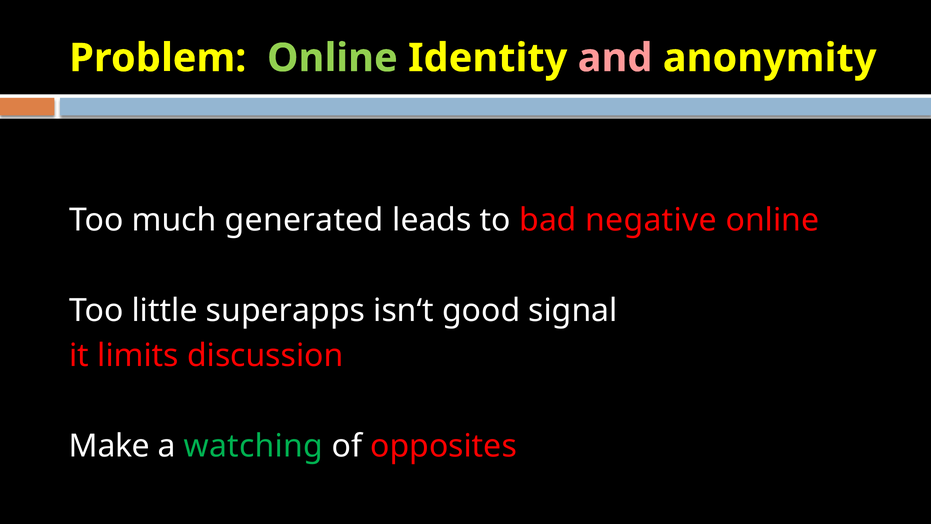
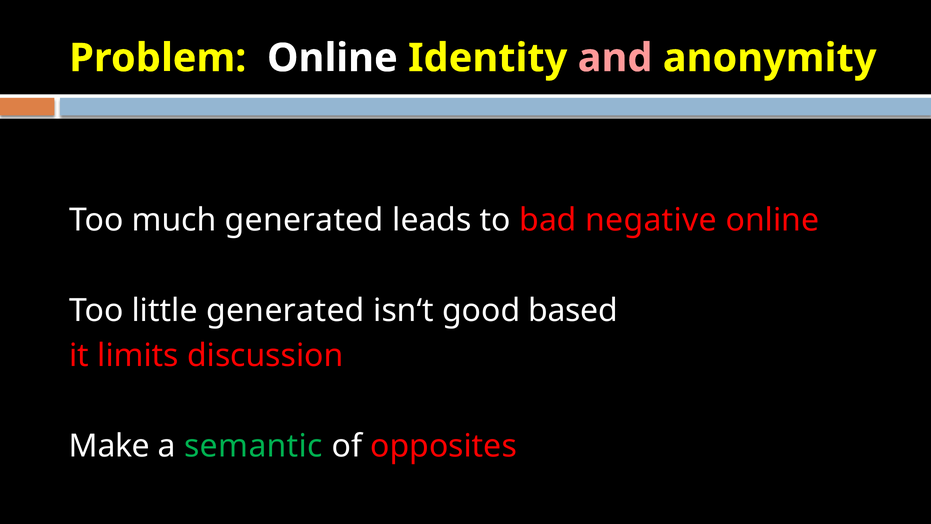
Online colour: light green -> white (332, 58)
little superapps: superapps -> generated (285, 310)
signal: signal -> based (573, 310)
watching: watching -> semantic (253, 446)
